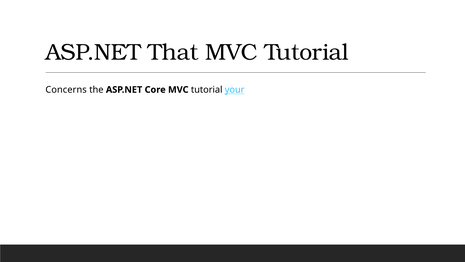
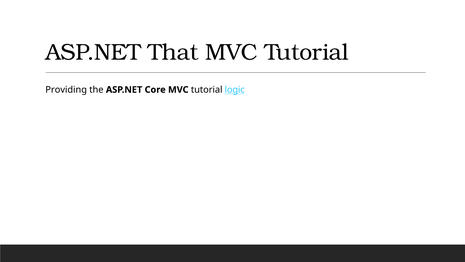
Concerns: Concerns -> Providing (66, 90)
your: your -> logic (235, 90)
